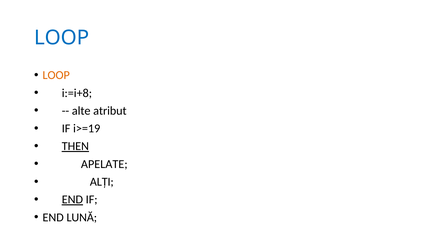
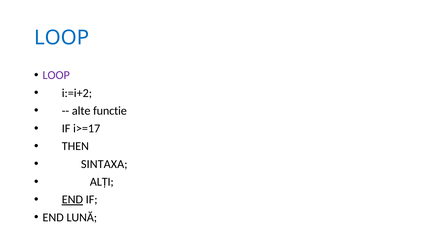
LOOP colour: orange -> purple (56, 75)
i:=i+8: i:=i+8 -> i:=i+2 (77, 93)
atribut: atribut -> functie (110, 111)
i>=19: i>=19 -> i>=17 (87, 129)
THEN underline: present -> none (75, 146)
APELATE: APELATE -> SINTAXA (104, 164)
